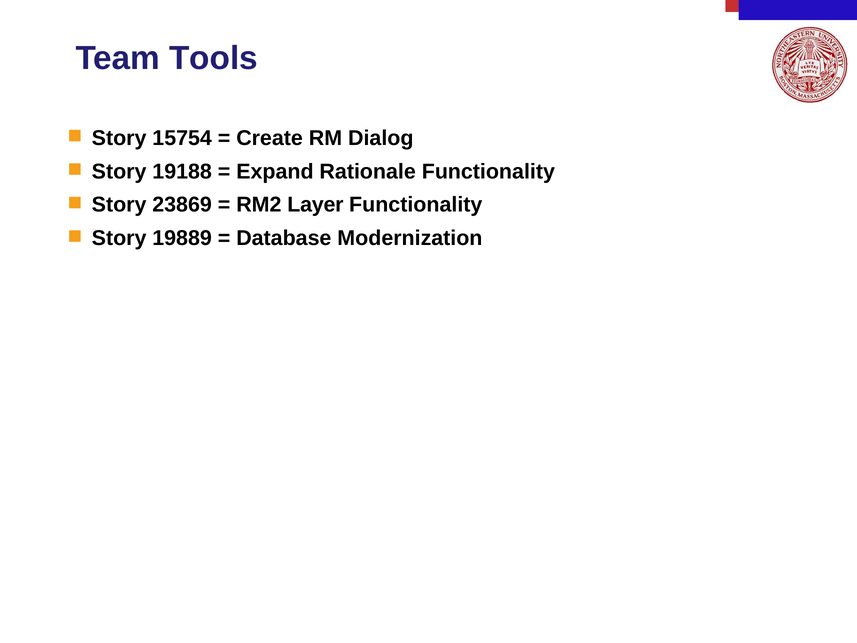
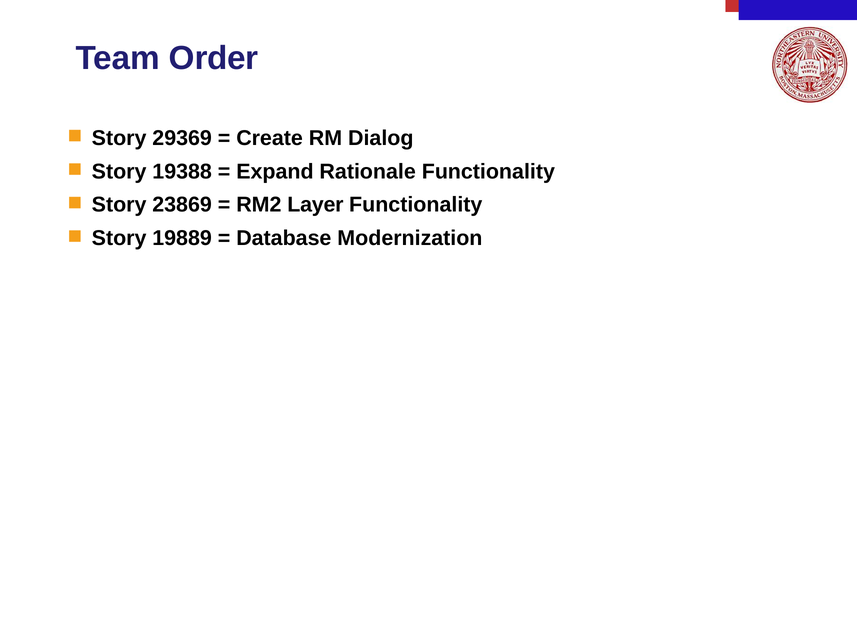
Tools: Tools -> Order (214, 58)
15754: 15754 -> 29369 (182, 138)
19188: 19188 -> 19388 (182, 171)
